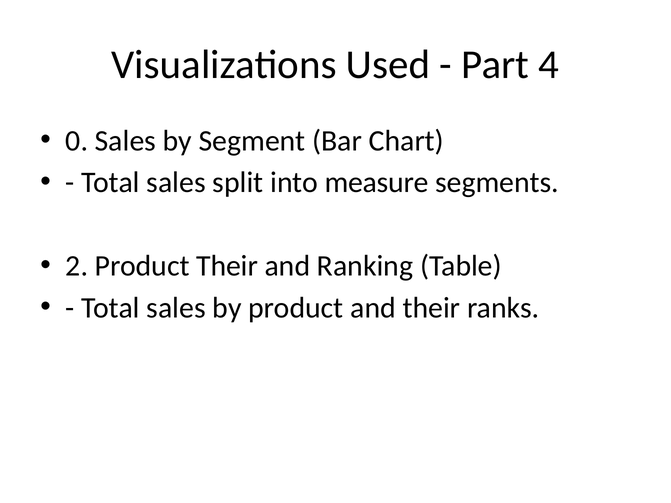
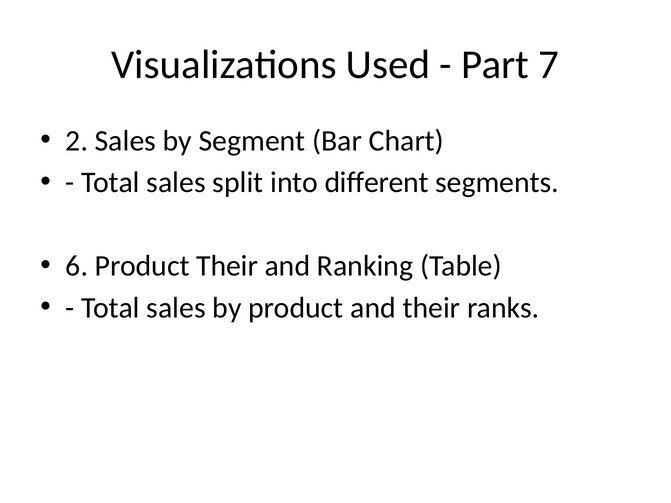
4: 4 -> 7 (549, 65)
0: 0 -> 2 (77, 141)
measure: measure -> different (377, 183)
2: 2 -> 6 (77, 266)
